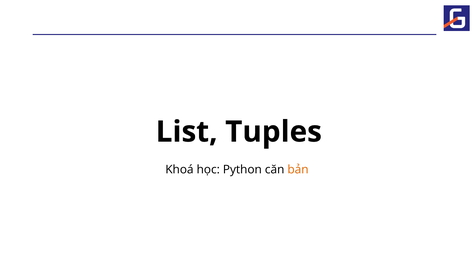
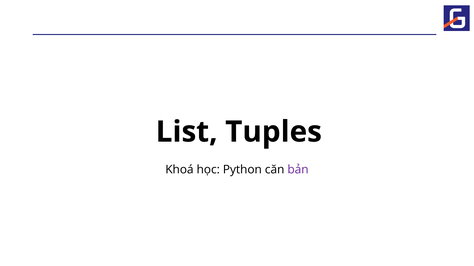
bản colour: orange -> purple (298, 170)
